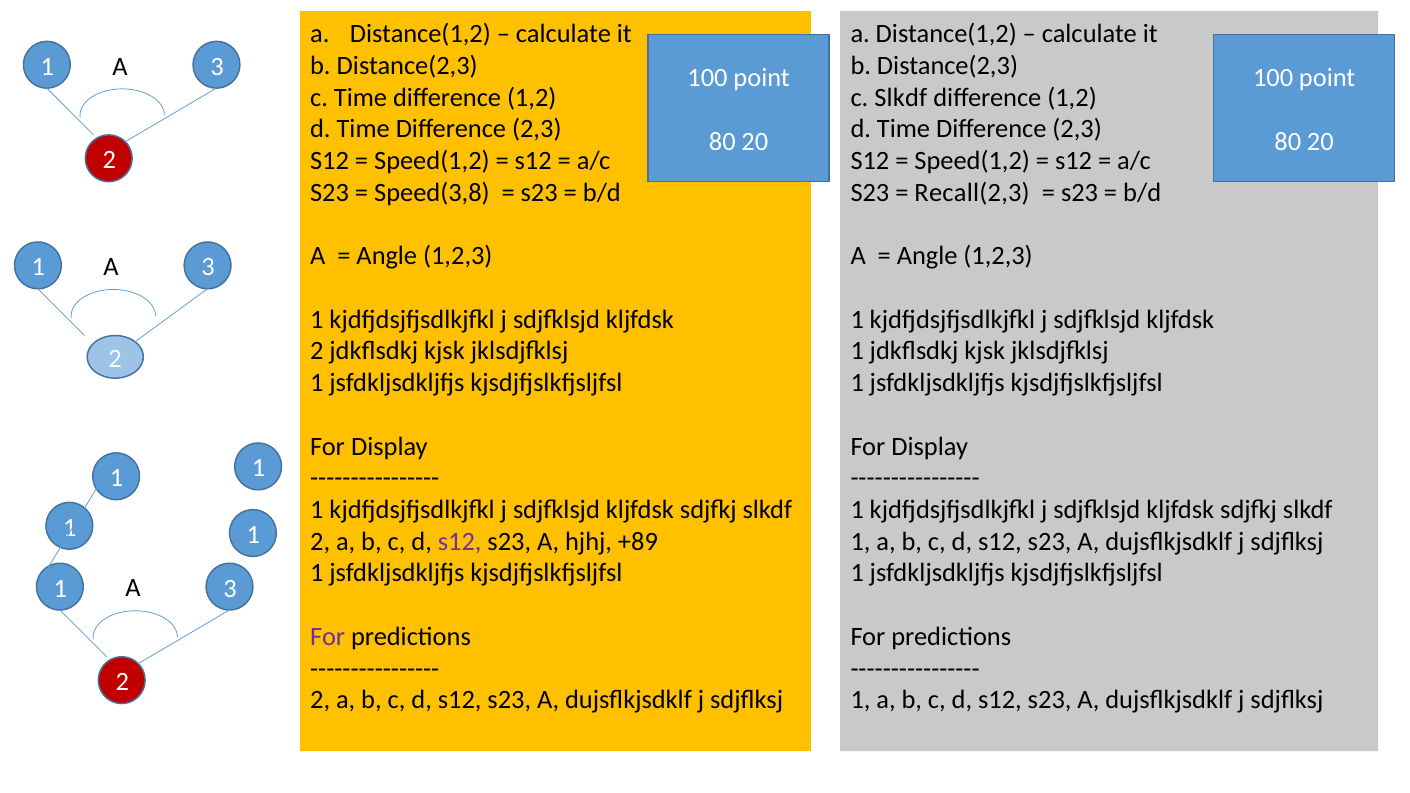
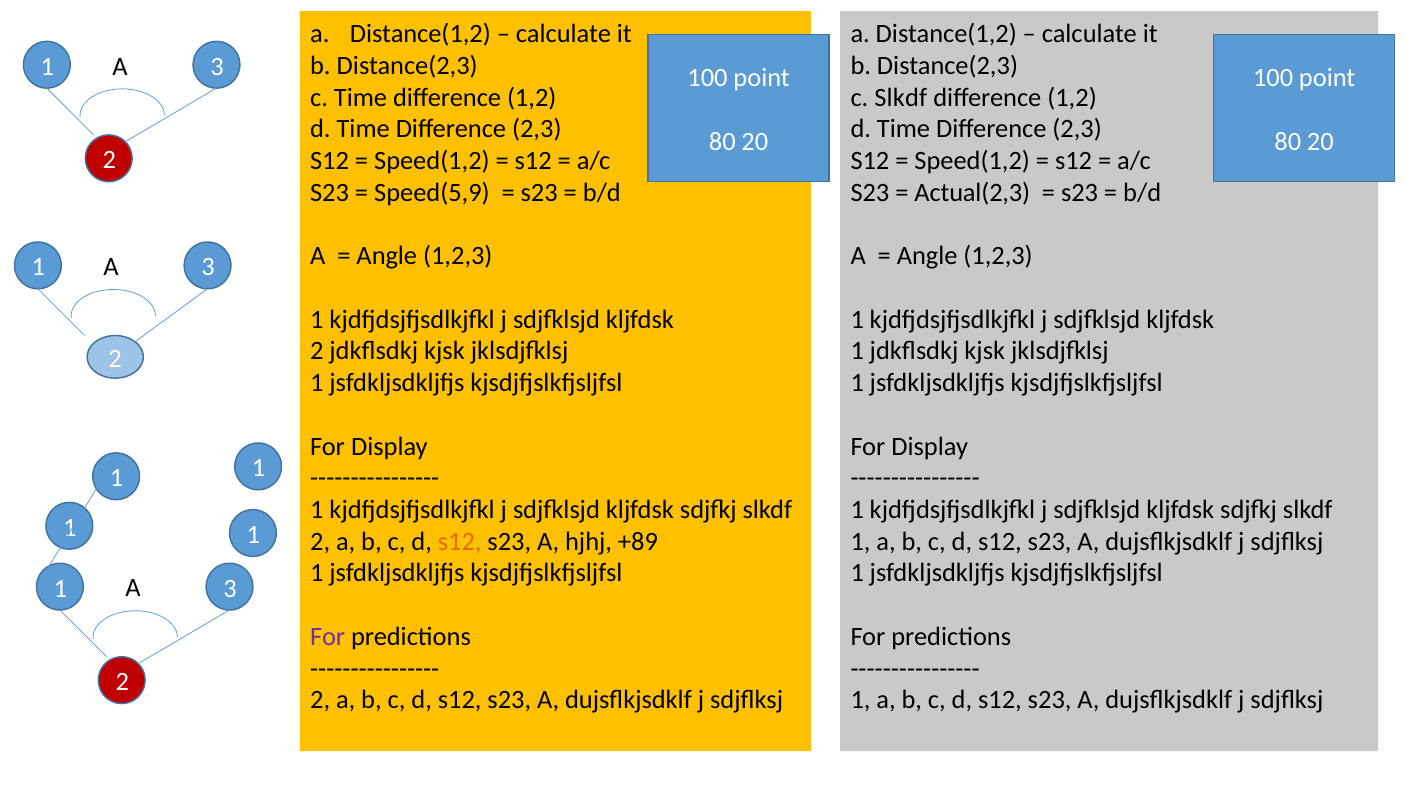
Speed(3,8: Speed(3,8 -> Speed(5,9 (432, 193)
Recall(2,3: Recall(2,3 -> Actual(2,3 (972, 193)
s12 colour: purple -> orange (460, 542)
